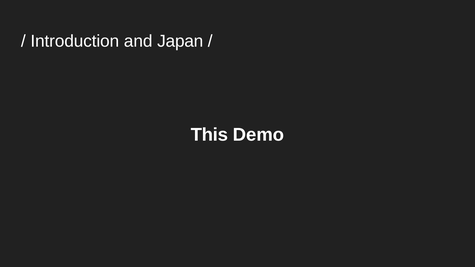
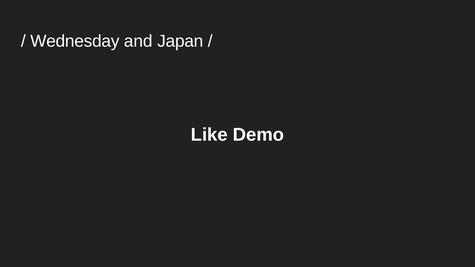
Introduction: Introduction -> Wednesday (75, 41)
This: This -> Like (209, 135)
